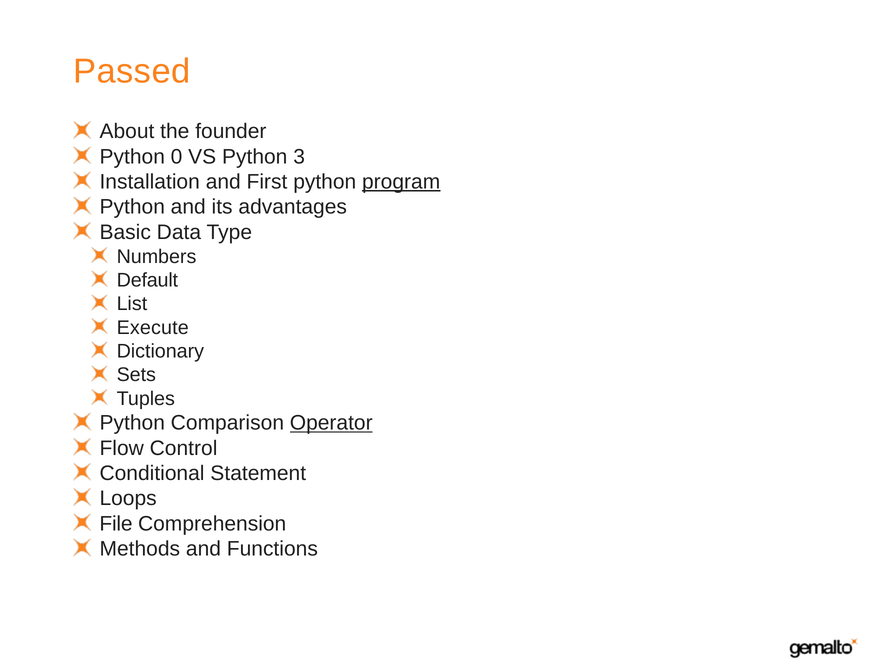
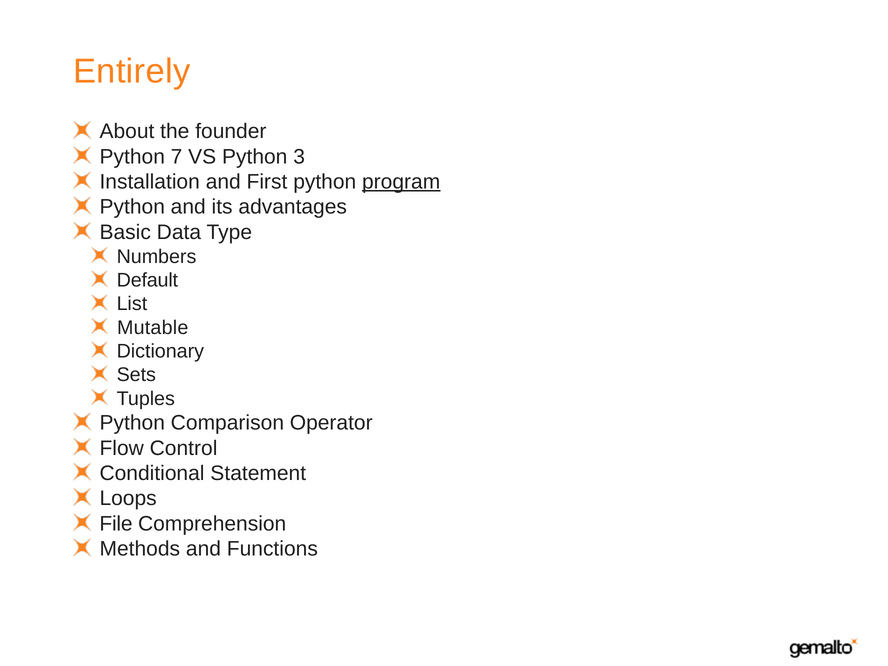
Passed: Passed -> Entirely (132, 71)
0: 0 -> 7 (177, 157)
Execute: Execute -> Mutable (153, 328)
Operator underline: present -> none (331, 423)
